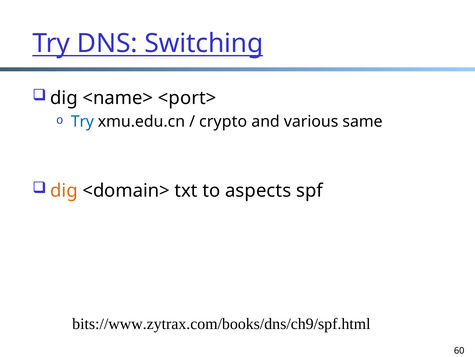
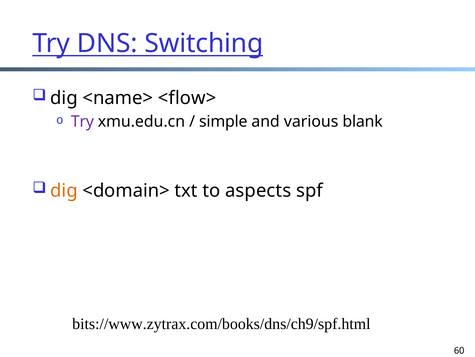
<port>: <port> -> <flow> (187, 98)
Try colour: blue -> purple (82, 121)
crypto: crypto -> simple (223, 121)
same: same -> blank (363, 121)
